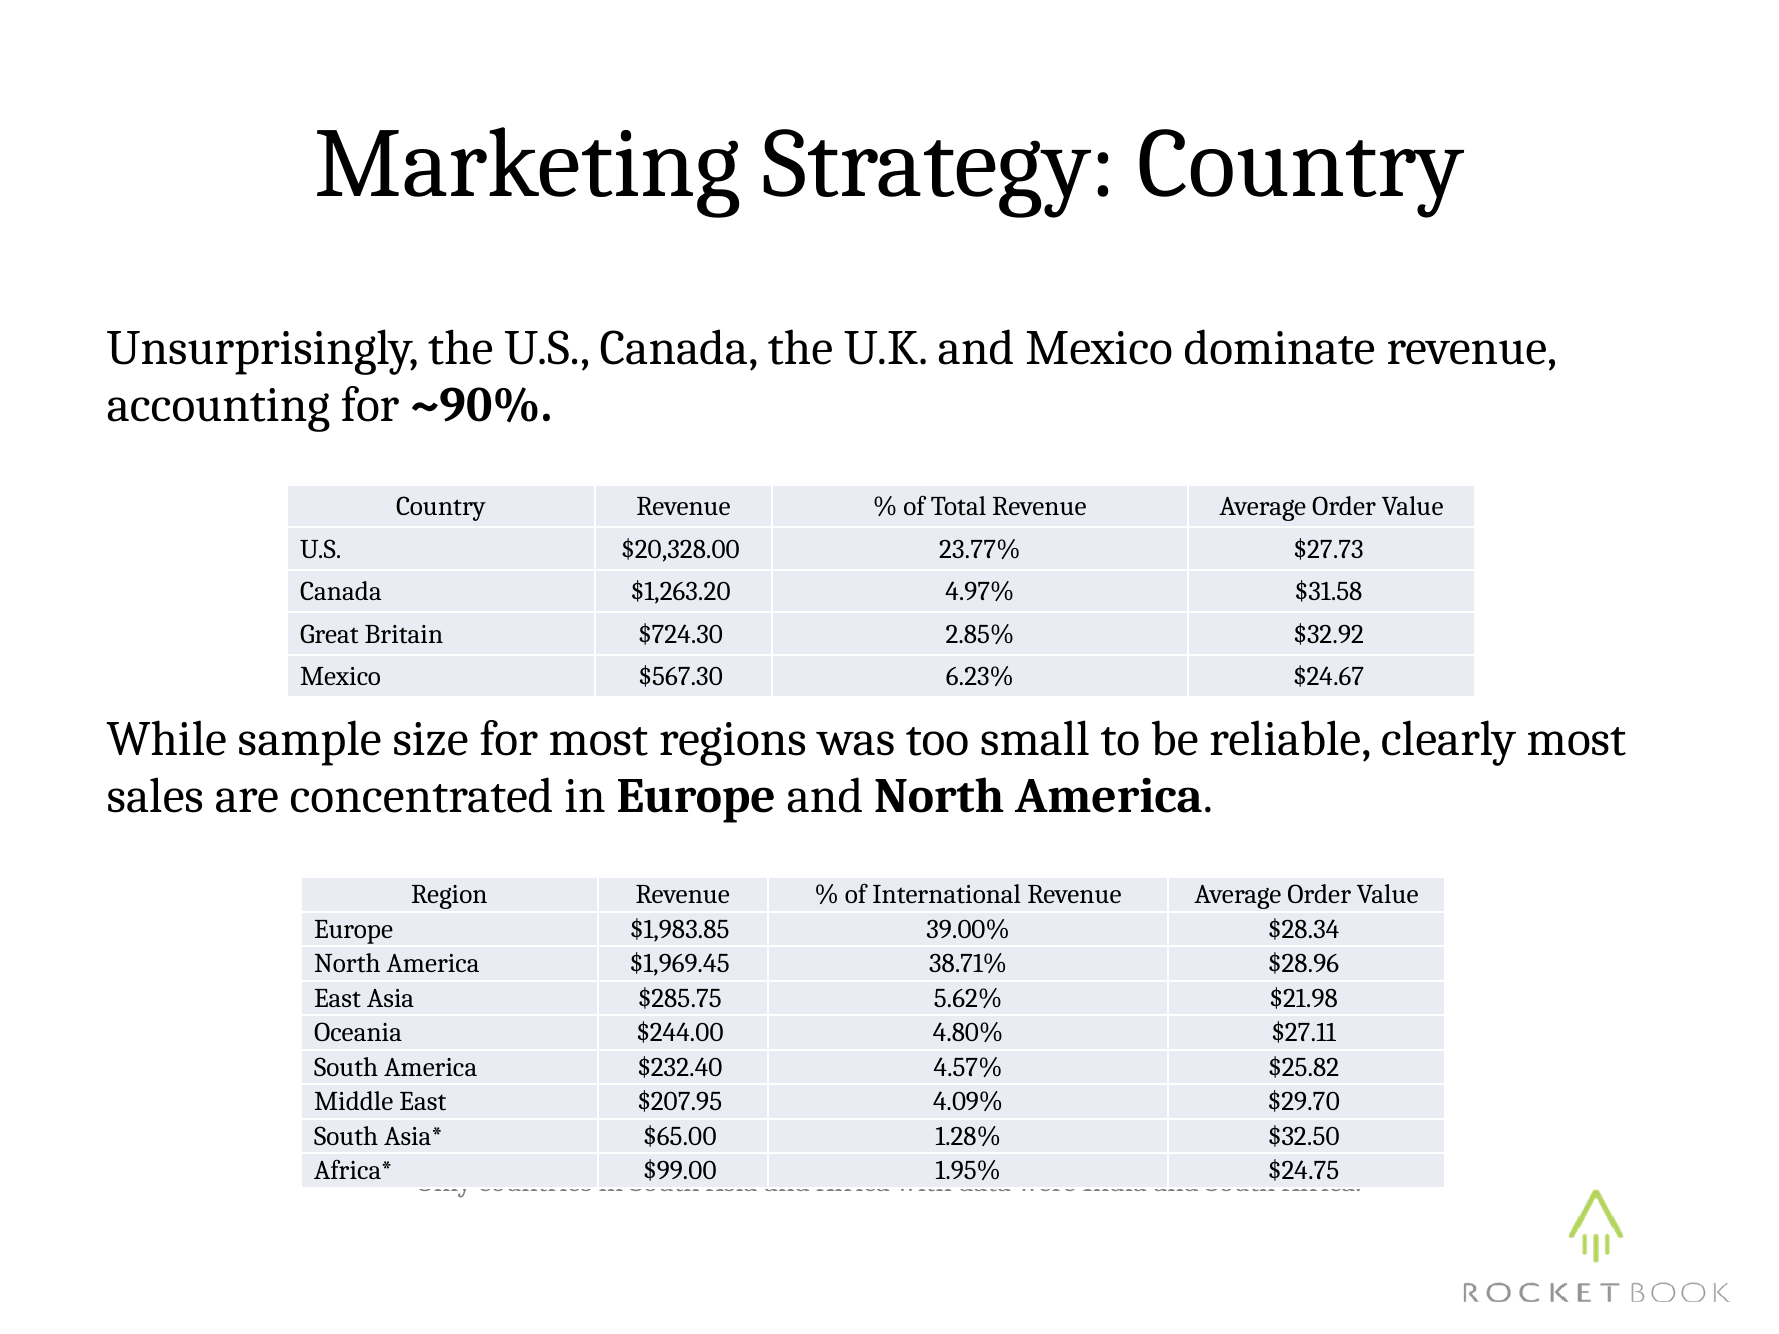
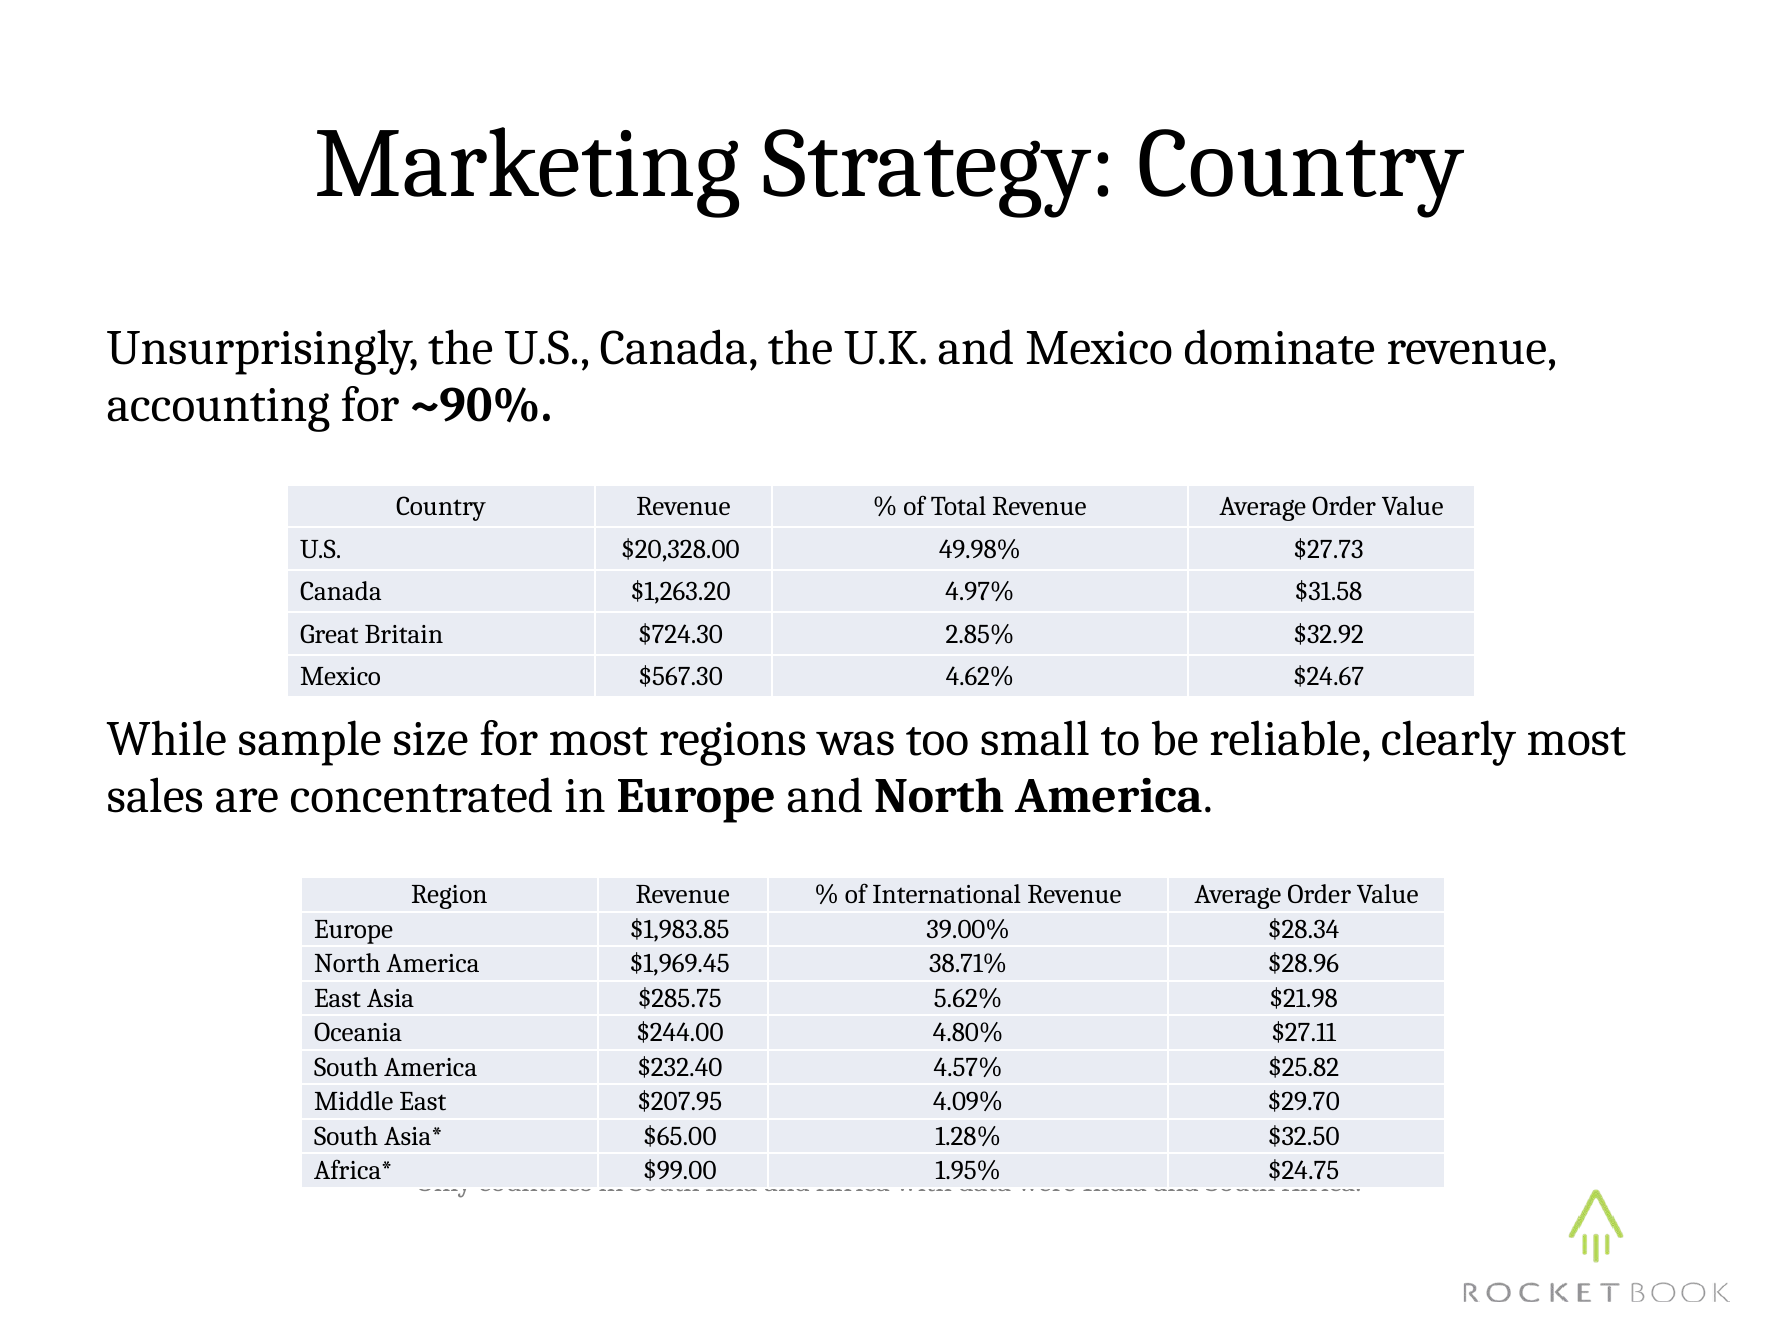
23.77%: 23.77% -> 49.98% (980, 549)
6.23%: 6.23% -> 4.62% (980, 676)
